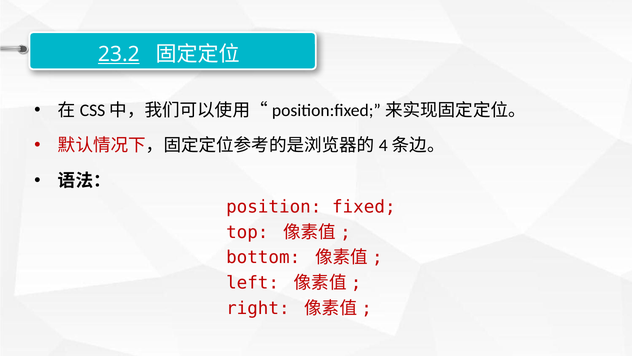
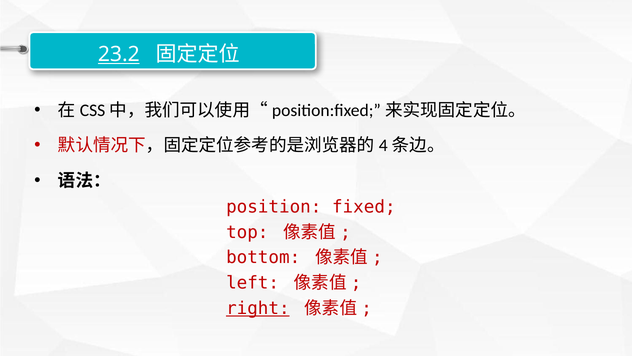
right underline: none -> present (258, 308)
